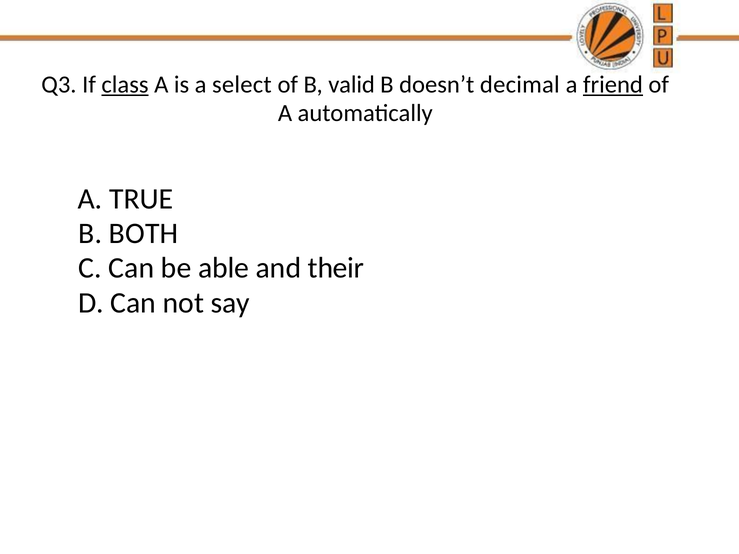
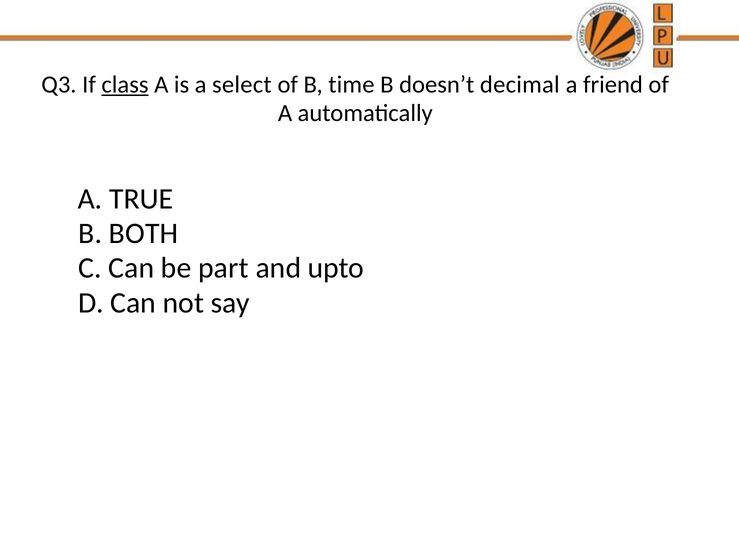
valid: valid -> time (351, 85)
friend underline: present -> none (613, 85)
able: able -> part (223, 268)
their: their -> upto (336, 268)
